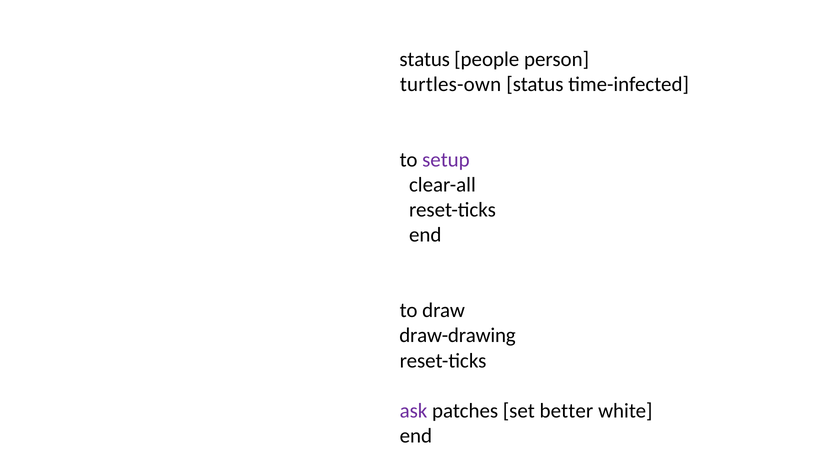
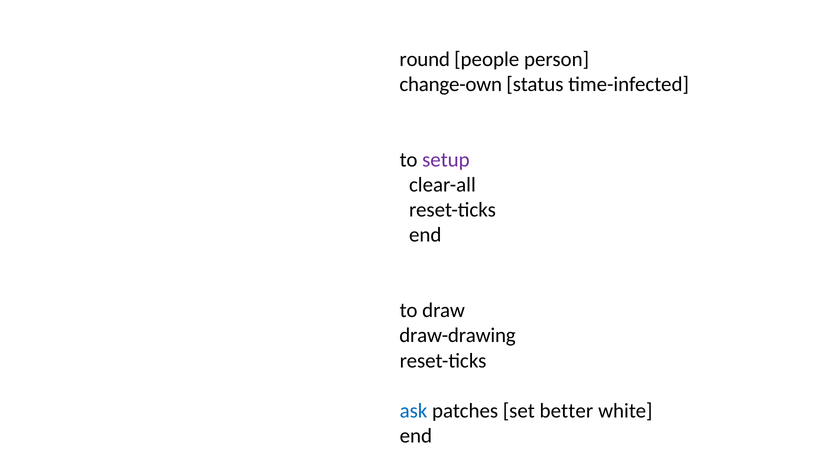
status: status -> round (425, 59)
turtles-own: turtles-own -> change-own (451, 84)
ask colour: purple -> blue (414, 411)
